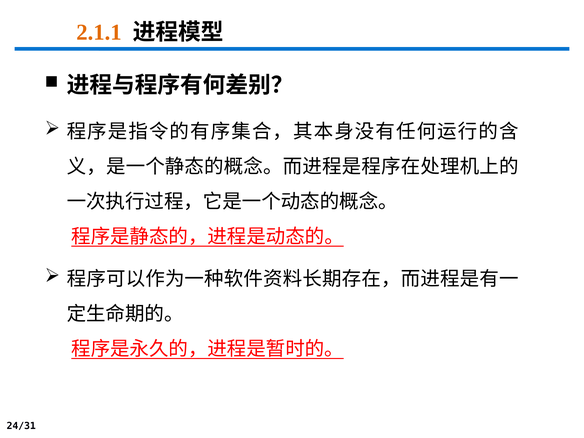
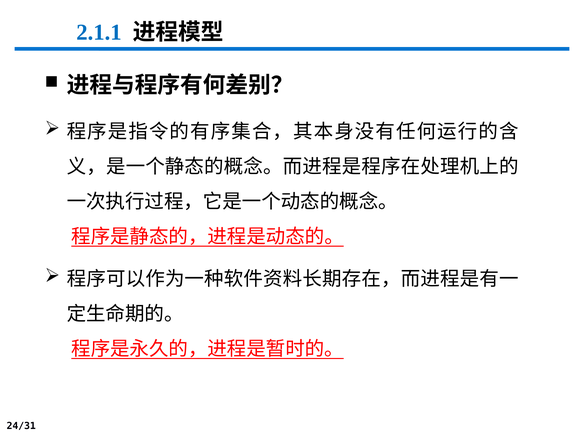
2.1.1 colour: orange -> blue (99, 32)
